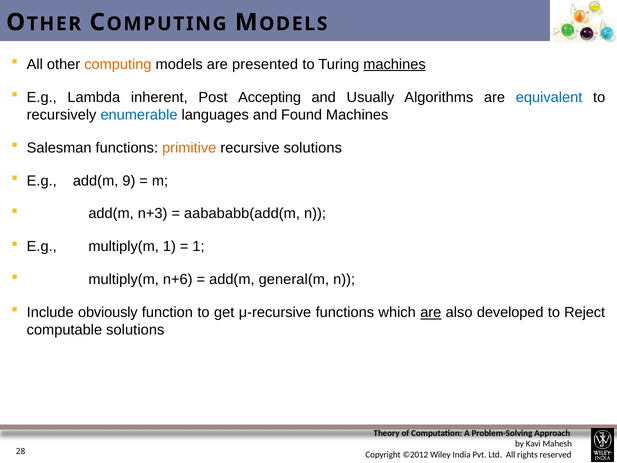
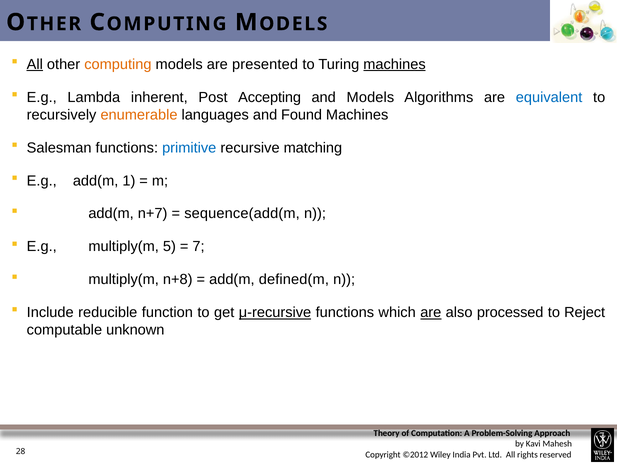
All underline: none -> present (35, 64)
and Usually: Usually -> Models (370, 97)
enumerable colour: blue -> orange (139, 115)
primitive colour: orange -> blue (189, 148)
recursive solutions: solutions -> matching (313, 148)
9: 9 -> 1 (129, 181)
n+3: n+3 -> n+7 (153, 214)
aabababb(add(m: aabababb(add(m -> sequence(add(m (242, 214)
multiply(m 1: 1 -> 5 (169, 247)
1: 1 -> 7 (199, 247)
n+6: n+6 -> n+8 (178, 279)
general(m: general(m -> defined(m (294, 279)
obviously: obviously -> reducible (108, 312)
μ-recursive underline: none -> present (275, 312)
developed: developed -> processed (510, 312)
computable solutions: solutions -> unknown (135, 330)
